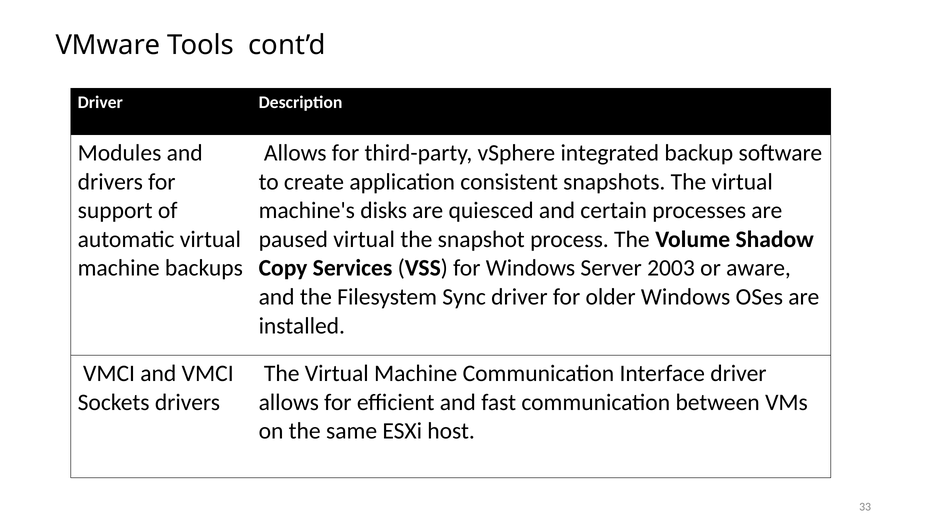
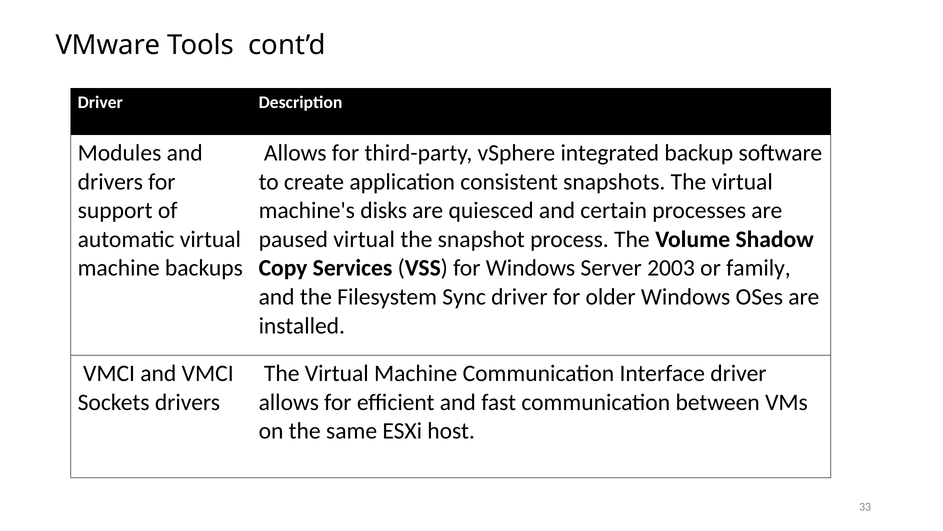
aware: aware -> family (758, 268)
